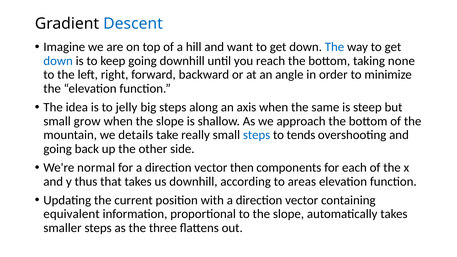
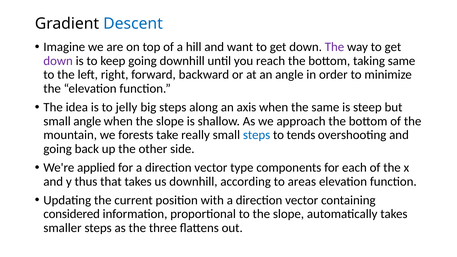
The colour: blue -> purple (335, 47)
down colour: blue -> purple (58, 61)
taking none: none -> same (402, 61)
small grow: grow -> angle (87, 121)
details: details -> forests (136, 135)
normal: normal -> applied (96, 168)
then: then -> type (242, 168)
equivalent: equivalent -> considered (72, 214)
